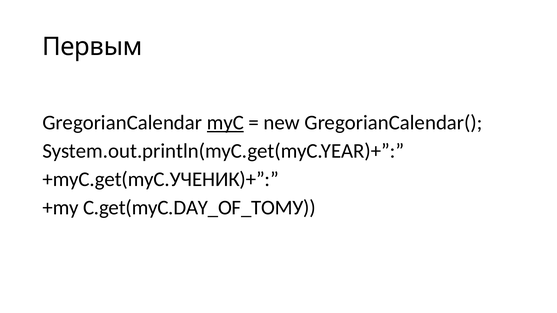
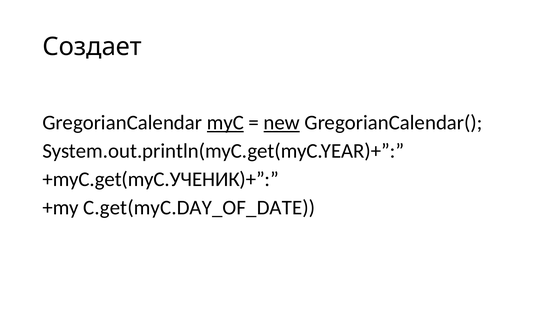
Первым: Первым -> Создает (92, 47)
new underline: none -> present (282, 123)
C.get(myC.DAY_OF_ТОМУ: C.get(myC.DAY_OF_ТОМУ -> C.get(myC.DAY_OF_DATE (199, 208)
